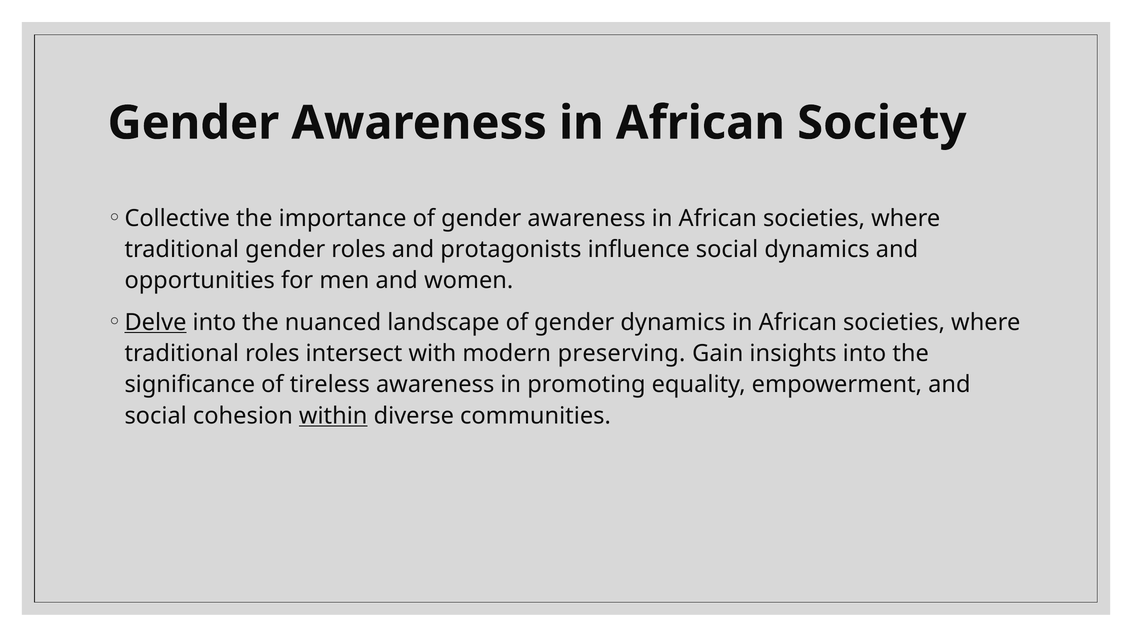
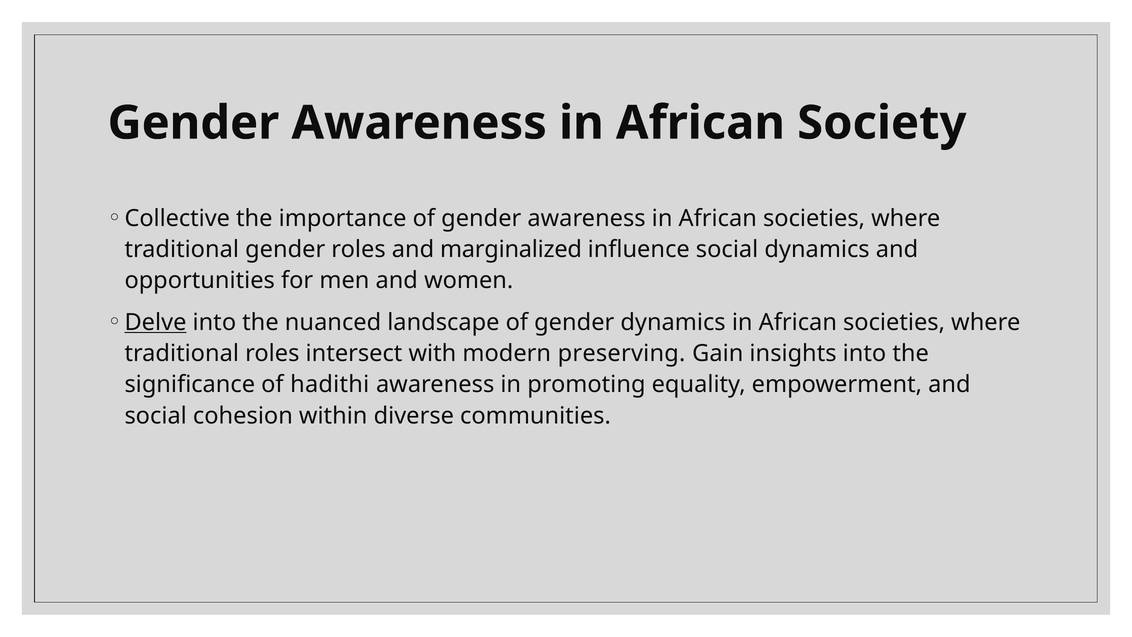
protagonists: protagonists -> marginalized (511, 249)
tireless: tireless -> hadithi (330, 385)
within underline: present -> none (333, 416)
